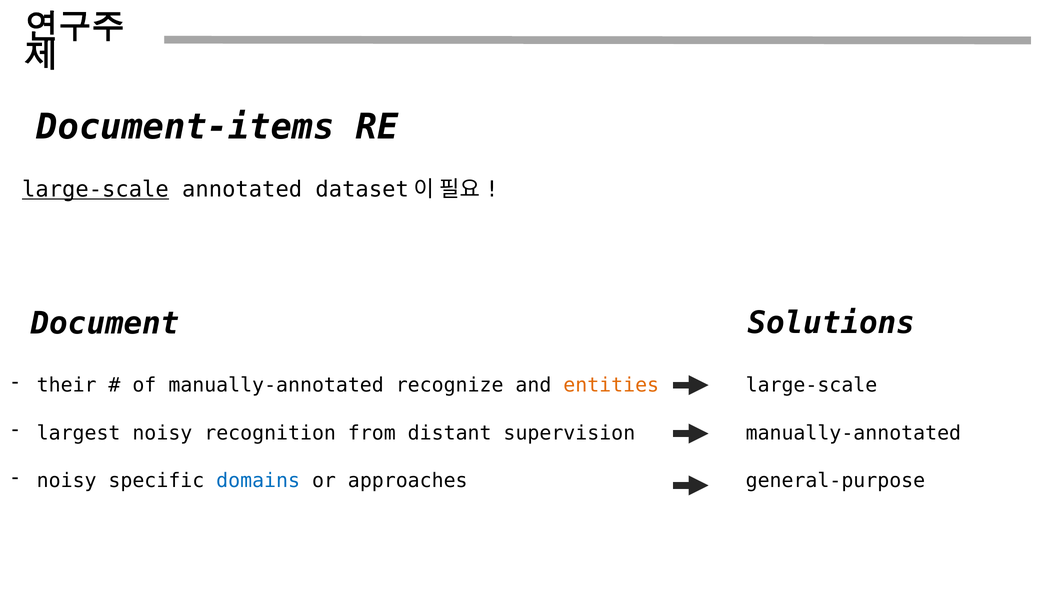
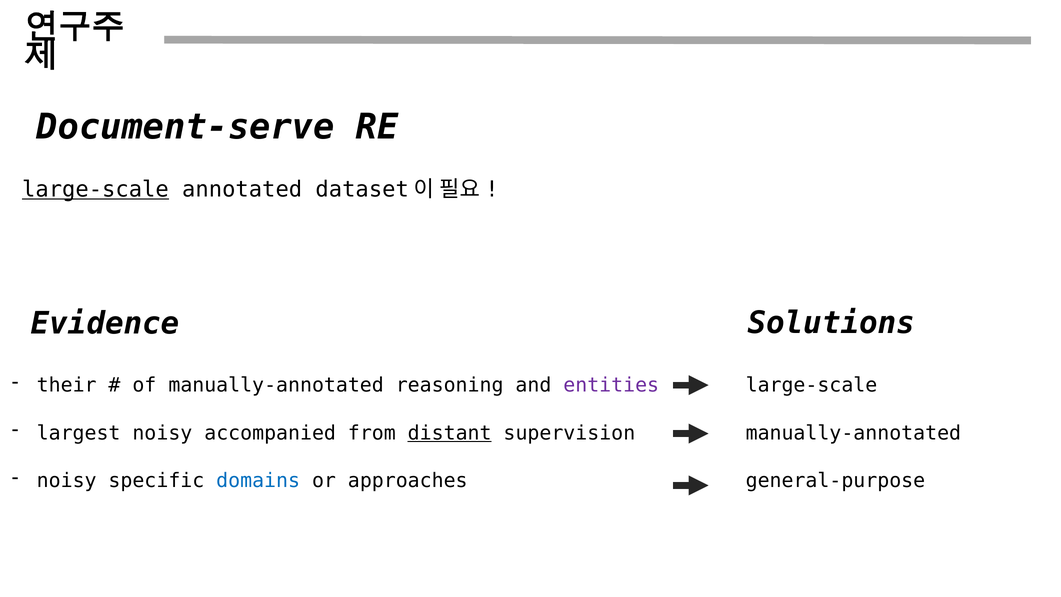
Document-items: Document-items -> Document-serve (186, 127)
Document: Document -> Evidence (105, 324)
recognize: recognize -> reasoning (450, 385)
entities colour: orange -> purple (611, 385)
recognition: recognition -> accompanied (270, 433)
distant underline: none -> present (450, 433)
